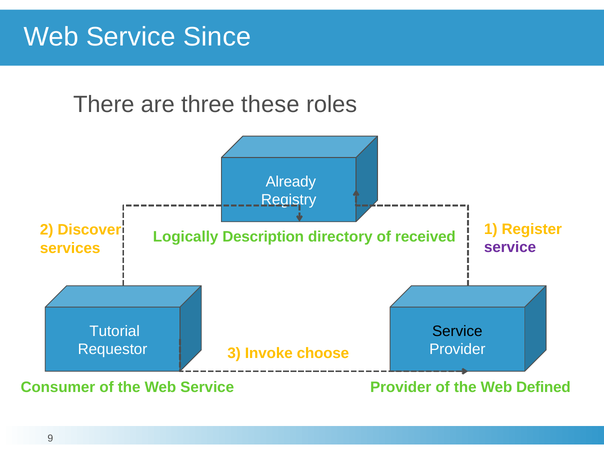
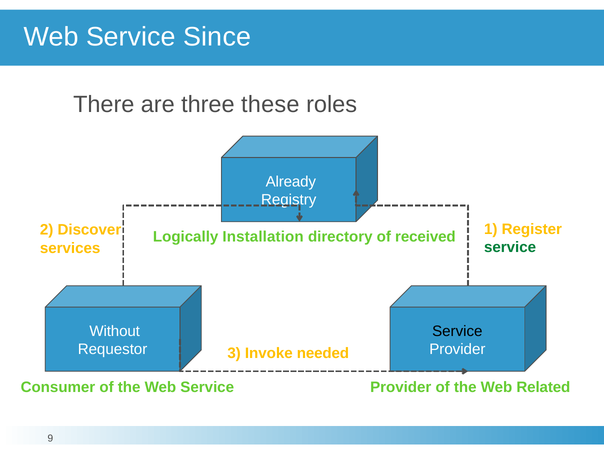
Description: Description -> Installation (263, 237)
service colour: purple -> green (510, 248)
Tutorial: Tutorial -> Without (115, 331)
choose: choose -> needed (323, 353)
Defined: Defined -> Related (543, 387)
